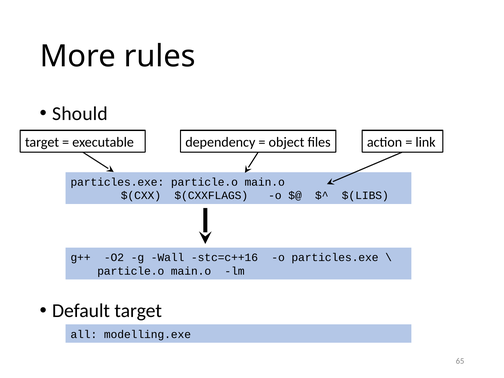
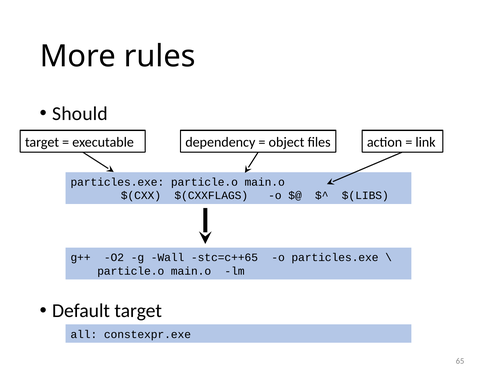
stc=c++16: stc=c++16 -> stc=c++65 (224, 258)
modelling.exe: modelling.exe -> constexpr.exe (147, 334)
